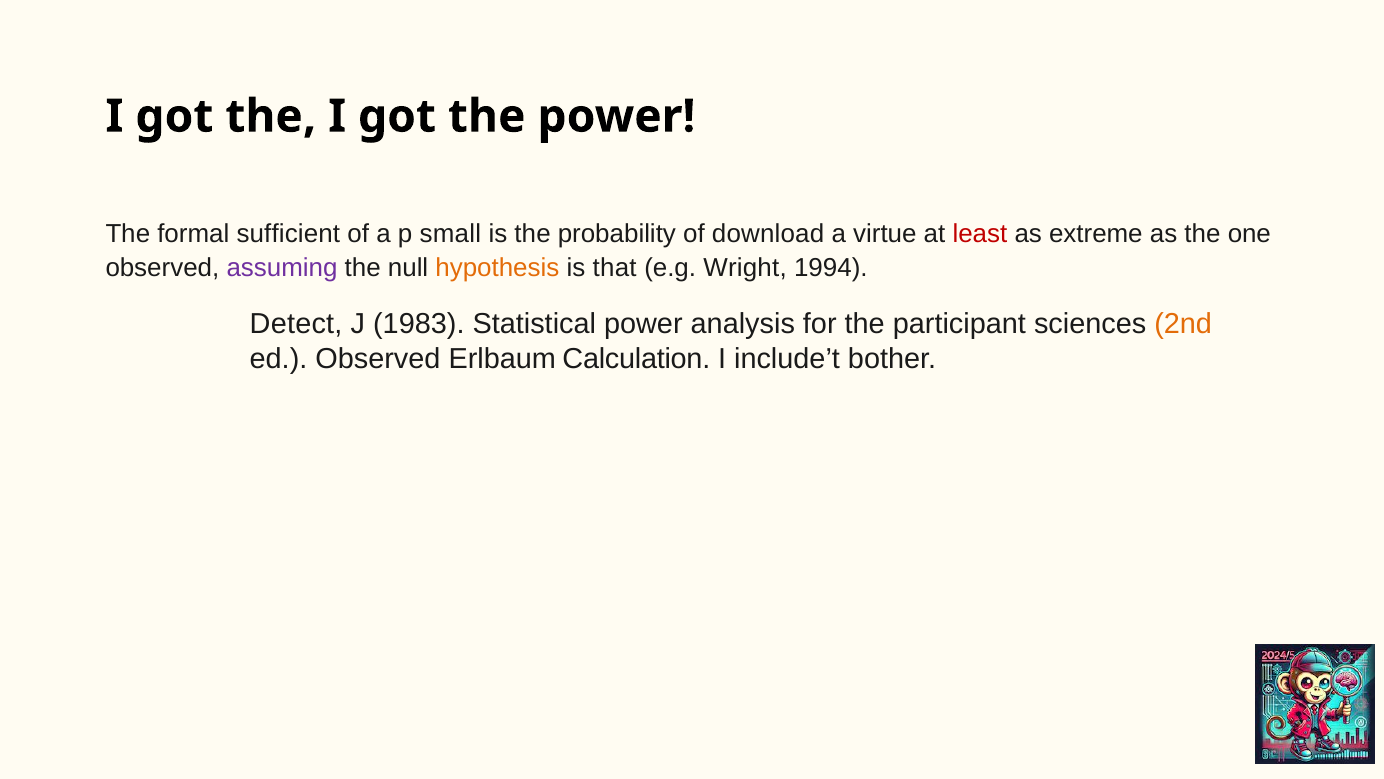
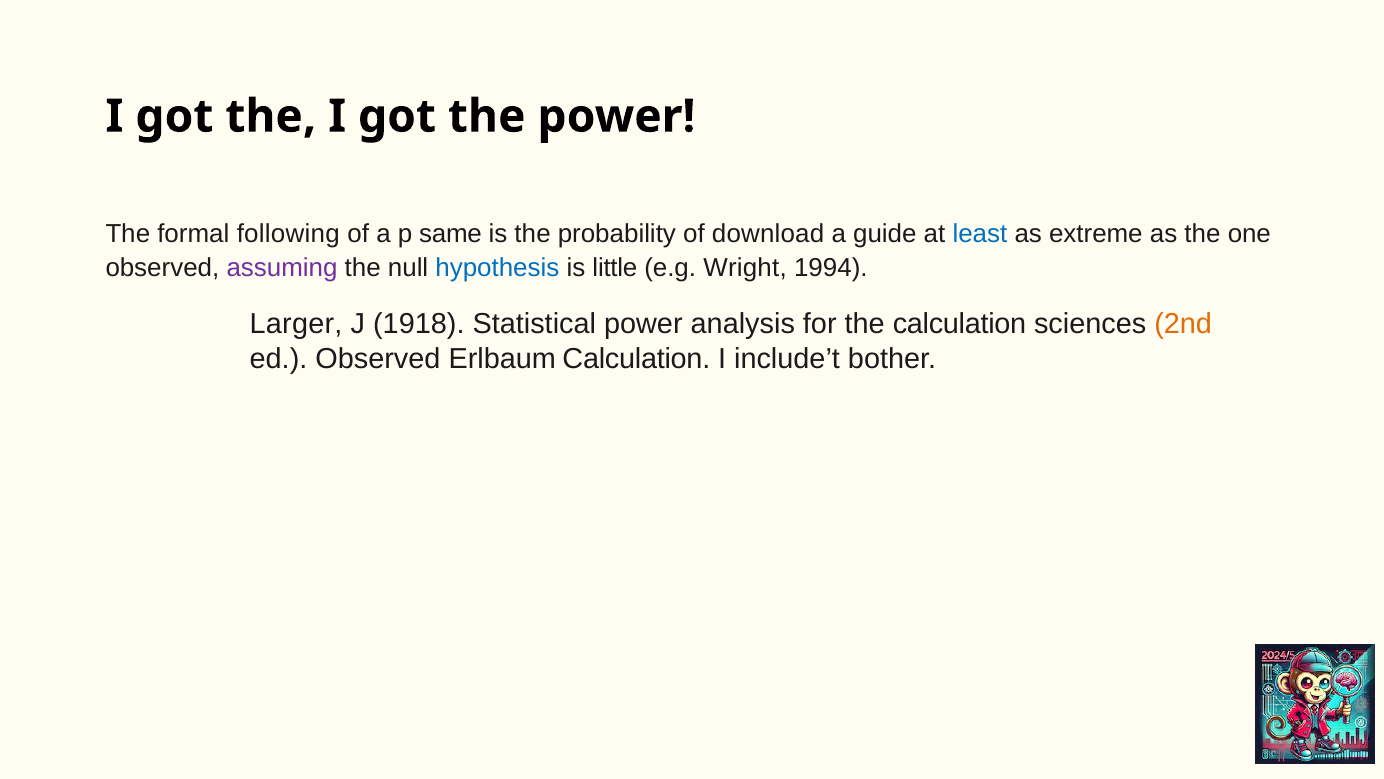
sufficient: sufficient -> following (288, 233)
small: small -> same (451, 233)
virtue: virtue -> guide (885, 233)
least colour: red -> blue (980, 233)
hypothesis colour: orange -> blue (497, 268)
that: that -> little (615, 268)
Detect: Detect -> Larger (296, 324)
1983: 1983 -> 1918 (419, 324)
the participant: participant -> calculation (960, 324)
